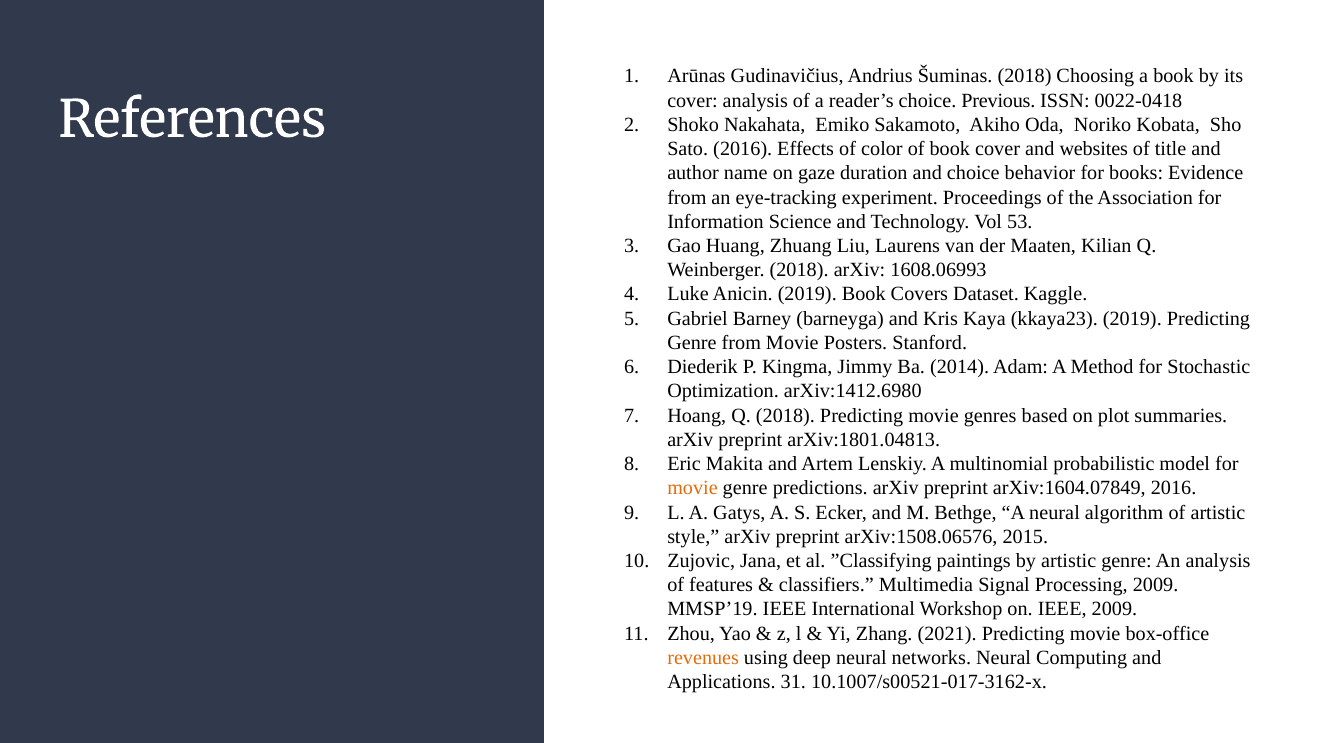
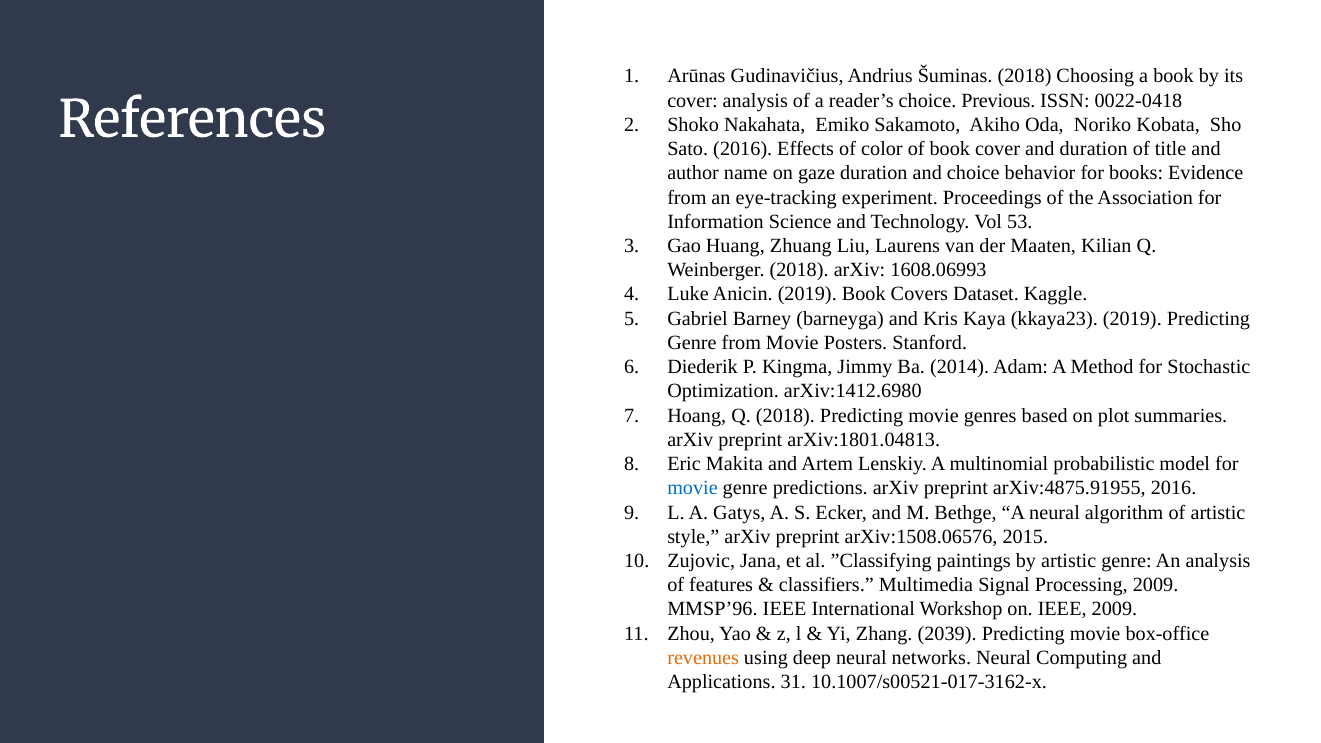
and websites: websites -> duration (1094, 149)
movie colour: orange -> blue (693, 488)
arXiv:1604.07849: arXiv:1604.07849 -> arXiv:4875.91955 (1069, 488)
MMSP’19: MMSP’19 -> MMSP’96 (712, 609)
2021: 2021 -> 2039 (947, 634)
